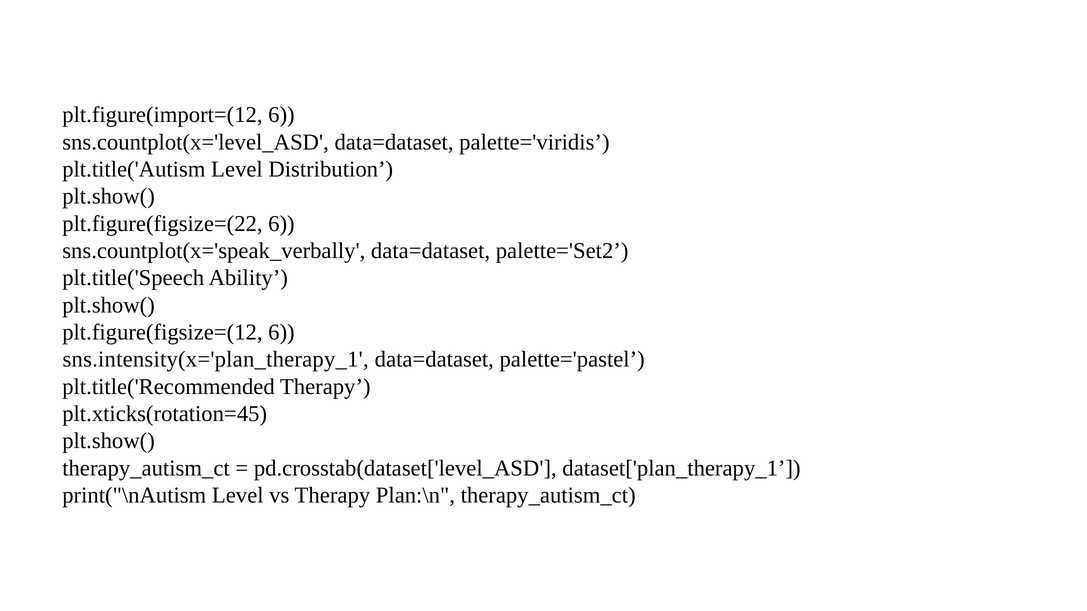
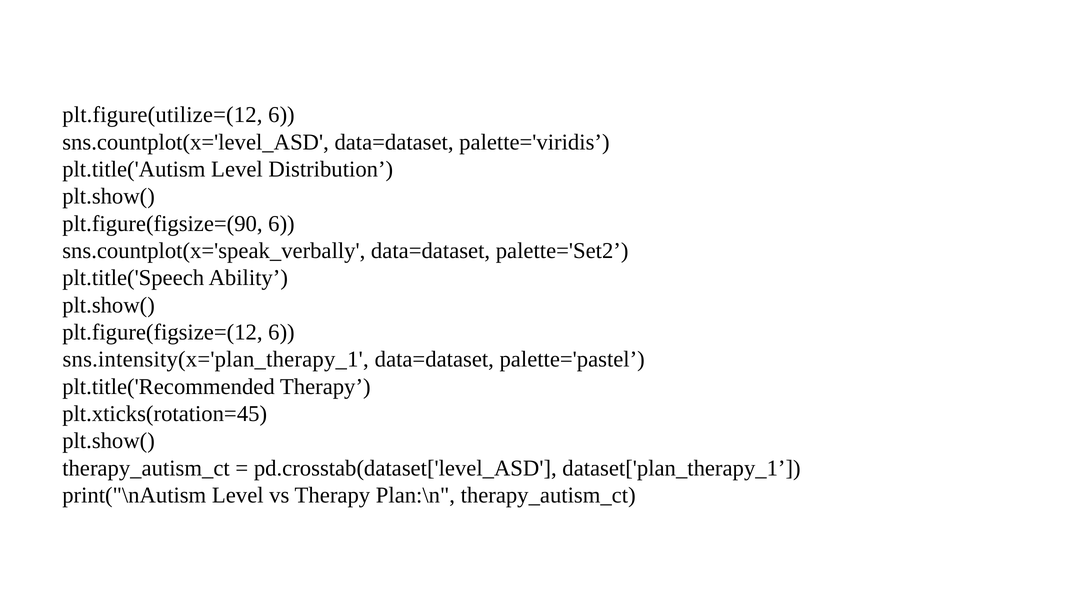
plt.figure(import=(12: plt.figure(import=(12 -> plt.figure(utilize=(12 (162, 115)
plt.figure(figsize=(22: plt.figure(figsize=(22 -> plt.figure(figsize=(90 (162, 224)
